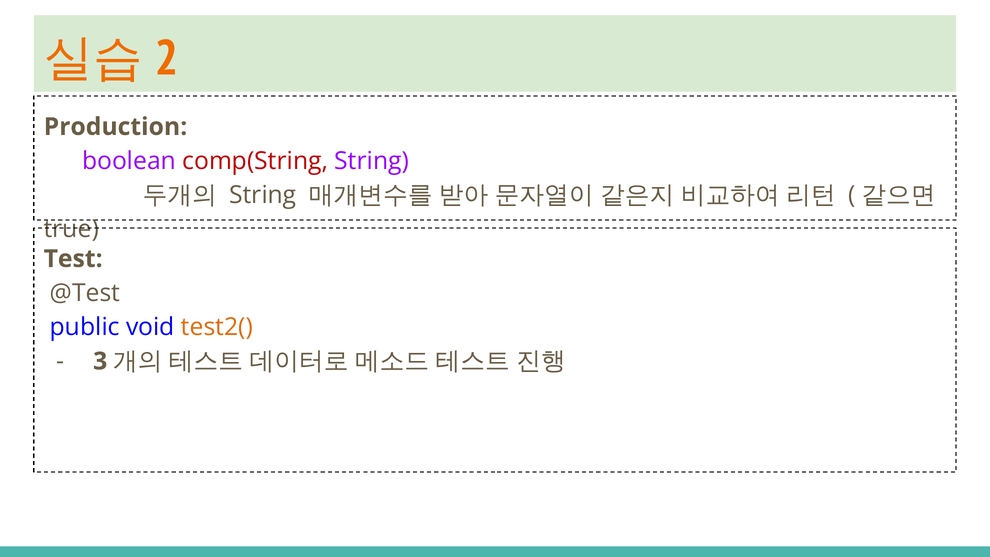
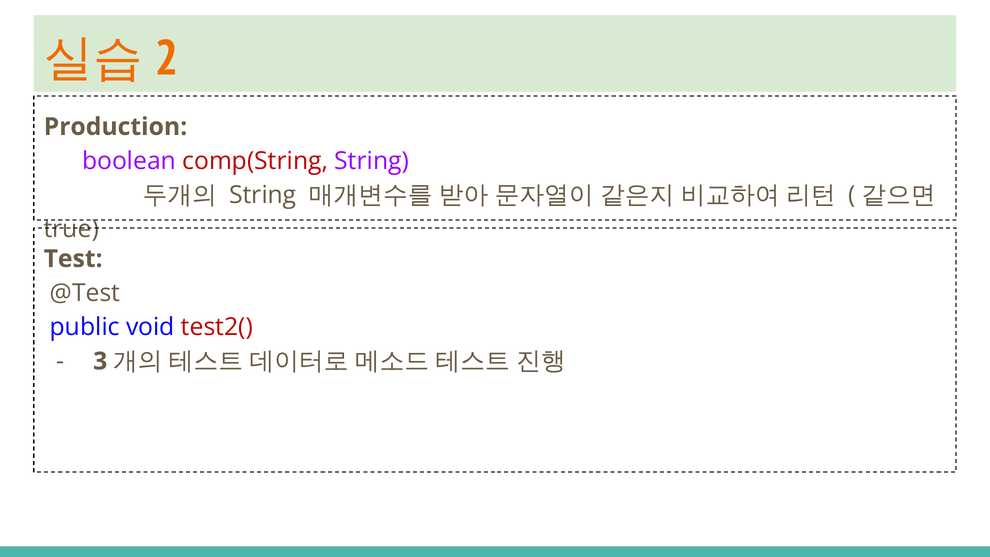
test2( colour: orange -> red (217, 327)
